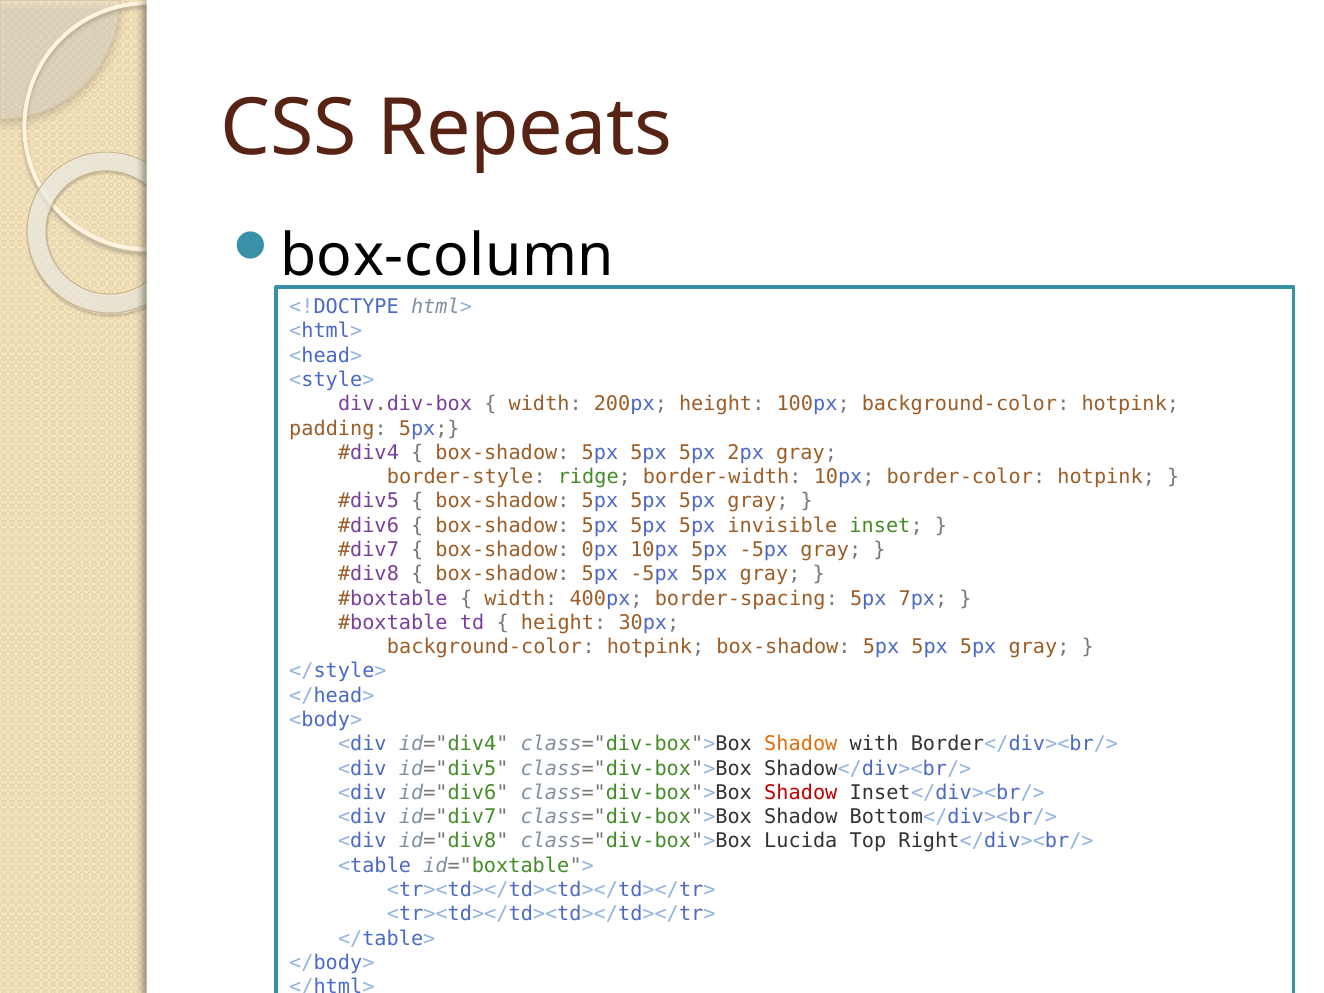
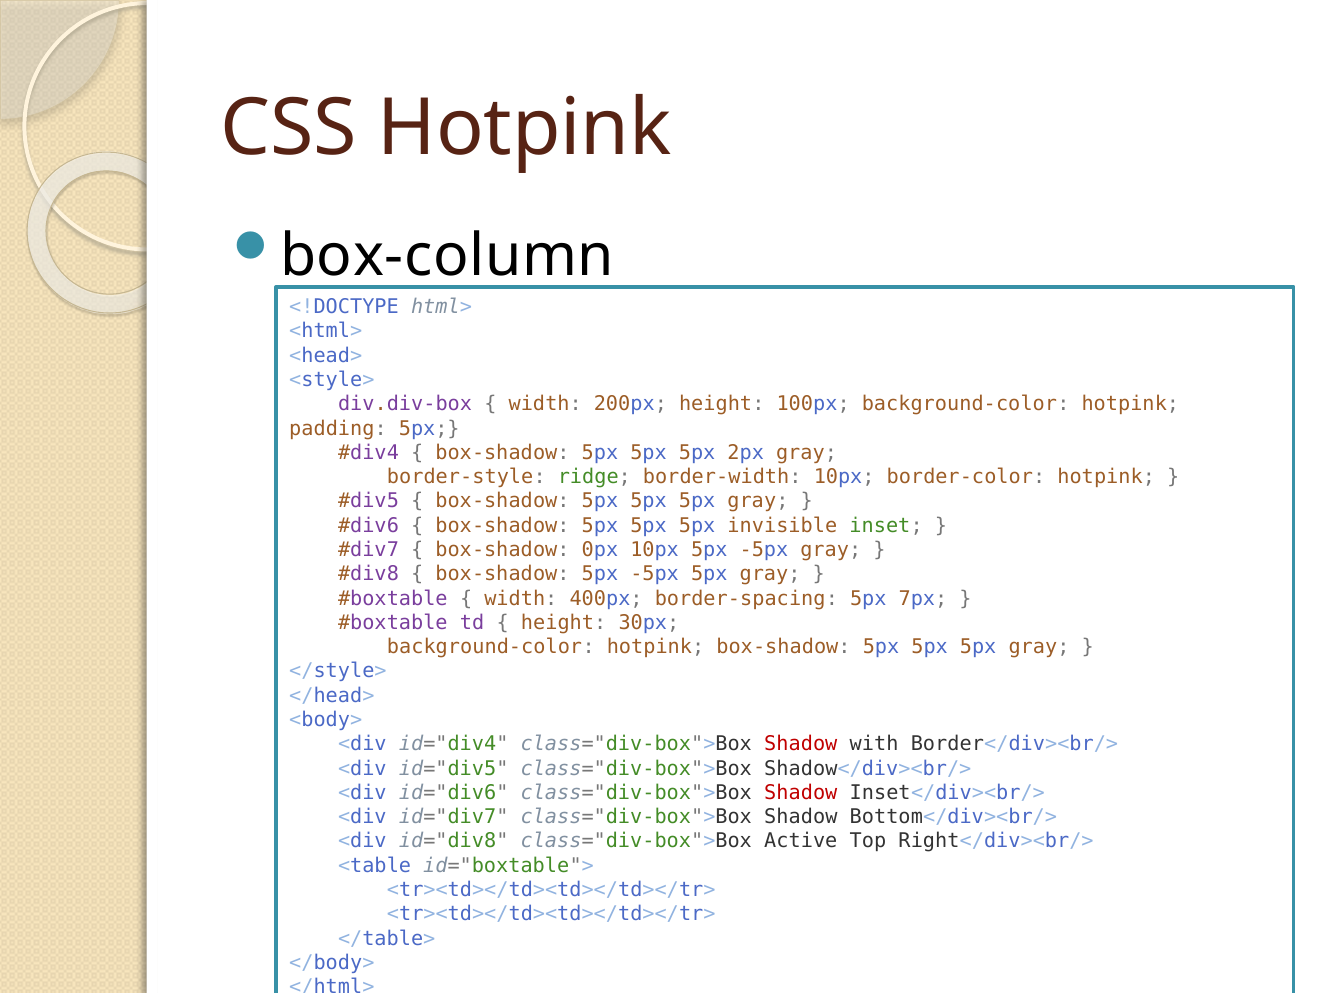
CSS Repeats: Repeats -> Hotpink (525, 128)
Shadow colour: orange -> red (801, 744)
Lucida: Lucida -> Active (801, 841)
